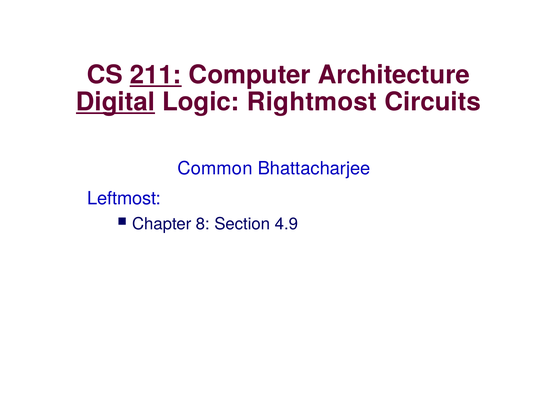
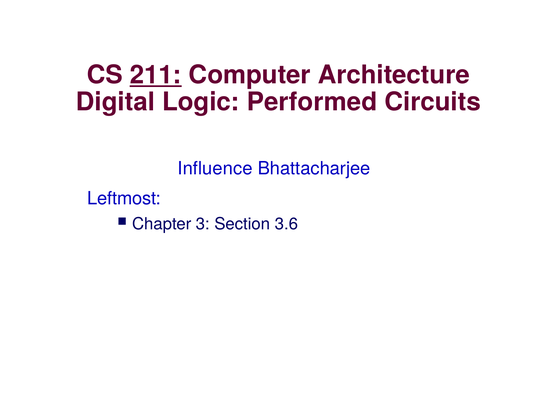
Digital underline: present -> none (115, 102)
Rightmost: Rightmost -> Performed (312, 102)
Common: Common -> Influence (215, 169)
8: 8 -> 3 (203, 224)
4.9: 4.9 -> 3.6 (286, 224)
